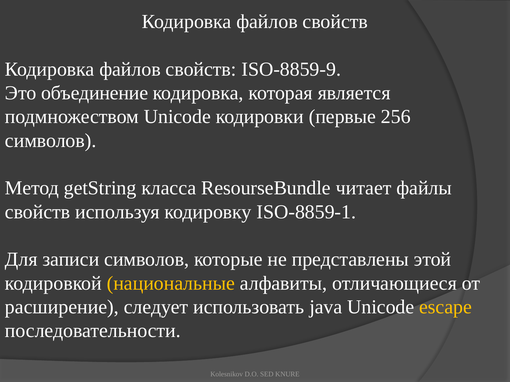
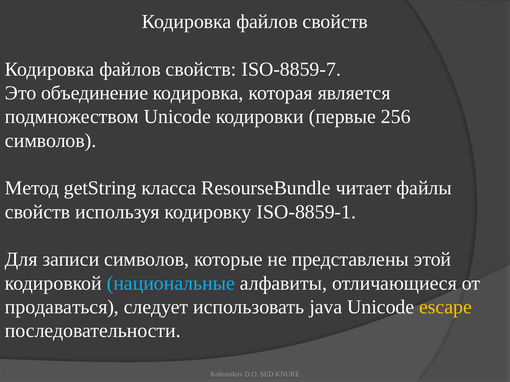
ISO-8859-9: ISO-8859-9 -> ISO-8859-7 (291, 69)
национальные colour: yellow -> light blue (171, 284)
расширение: расширение -> продаваться (62, 307)
